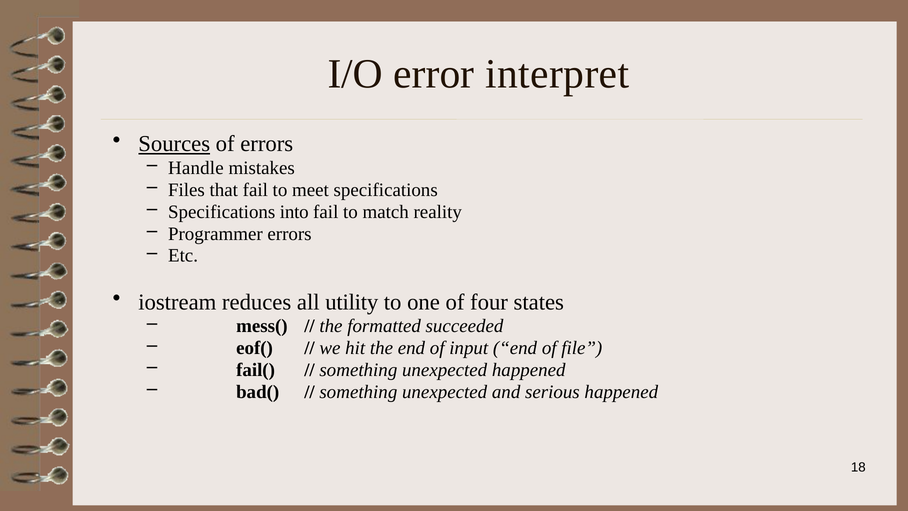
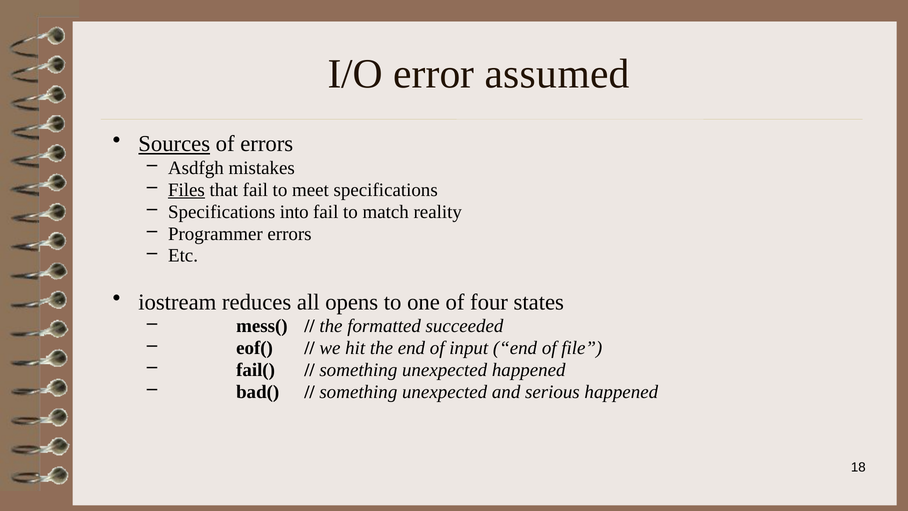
interpret: interpret -> assumed (557, 74)
Handle: Handle -> Asdfgh (196, 168)
Files underline: none -> present (186, 190)
utility: utility -> opens (352, 302)
